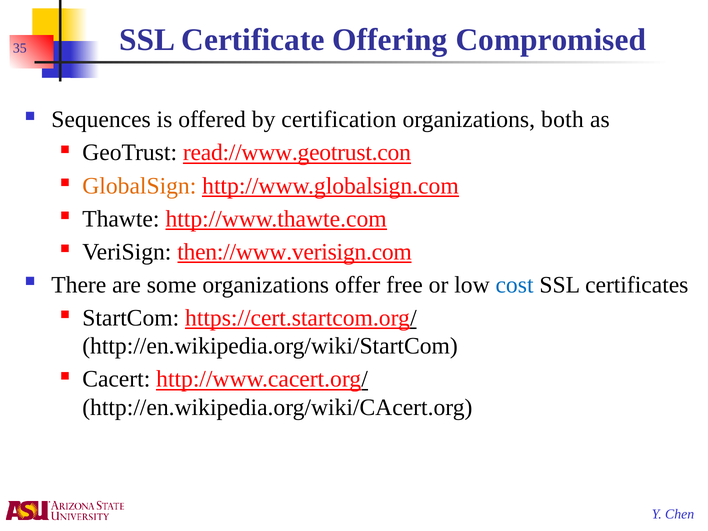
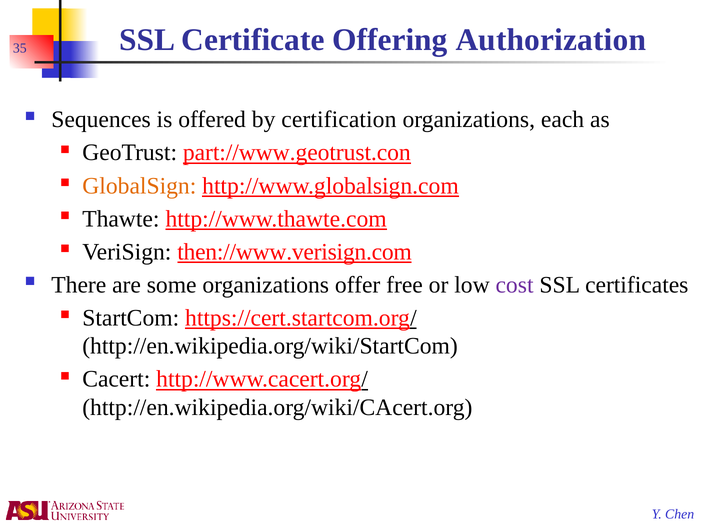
Compromised: Compromised -> Authorization (551, 40)
both: both -> each (563, 120)
read://www.geotrust.con: read://www.geotrust.con -> part://www.geotrust.con (297, 153)
cost colour: blue -> purple (515, 285)
